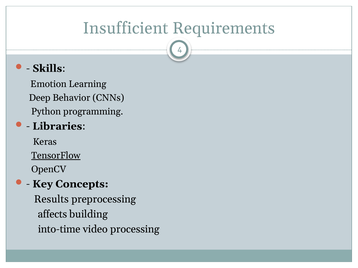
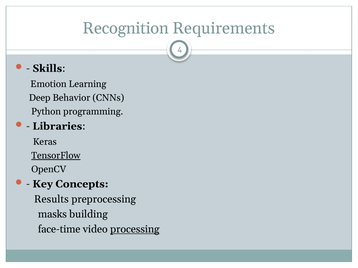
Insufficient: Insufficient -> Recognition (126, 28)
affects: affects -> masks (52, 215)
into-time: into-time -> face-time (59, 230)
processing underline: none -> present (135, 230)
